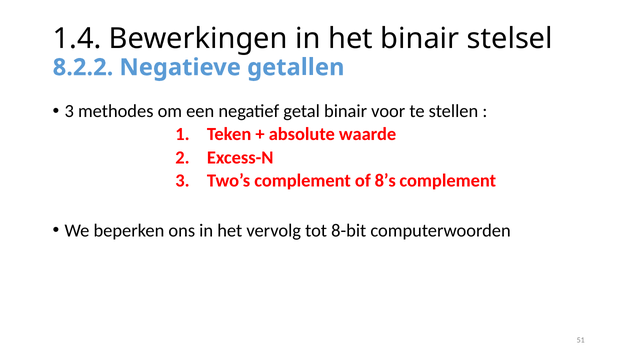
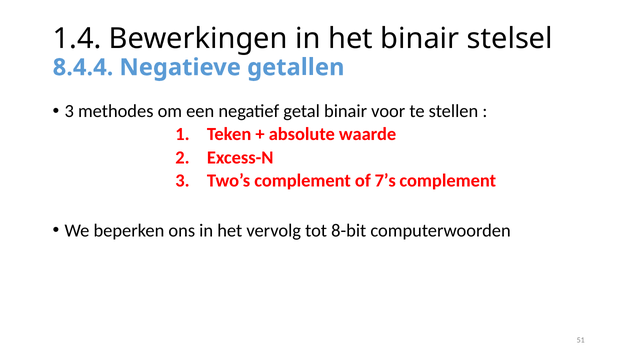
8.2.2: 8.2.2 -> 8.4.4 (83, 67)
8’s: 8’s -> 7’s (385, 181)
